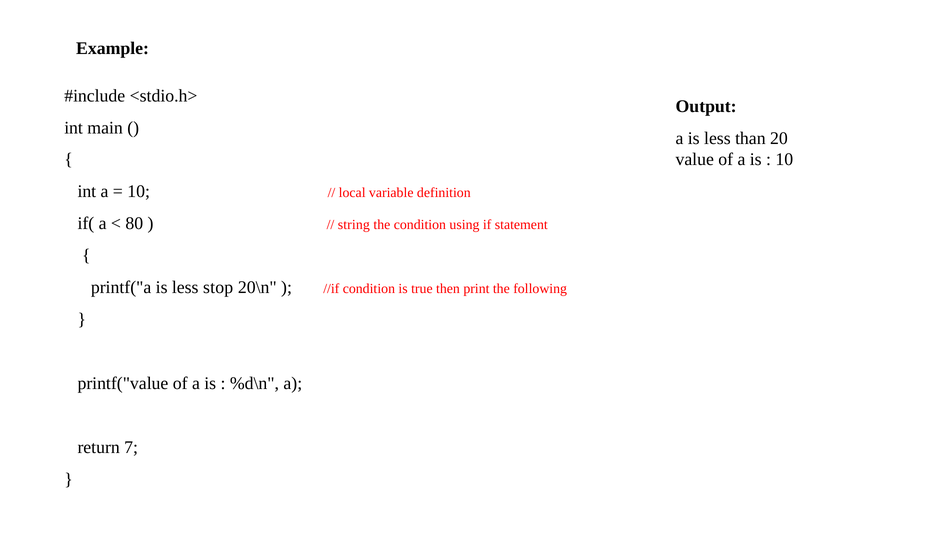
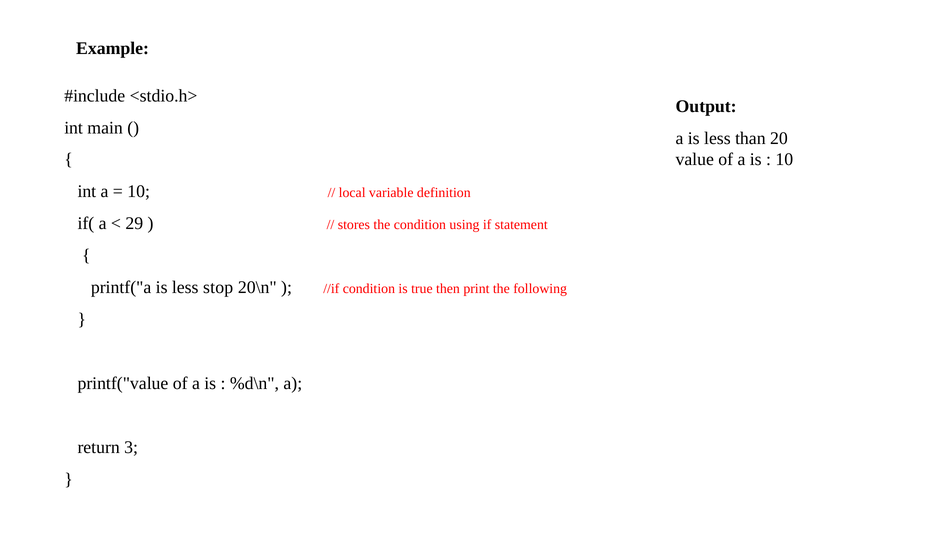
80: 80 -> 29 (134, 223)
string: string -> stores (354, 225)
7: 7 -> 3 (131, 447)
